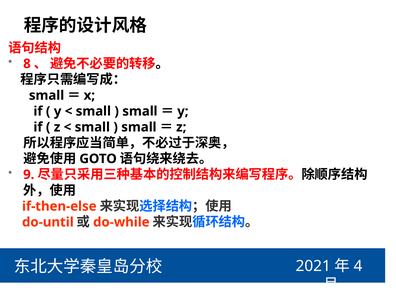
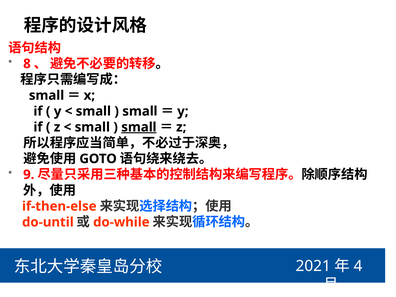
small underline: none -> present (139, 127)
